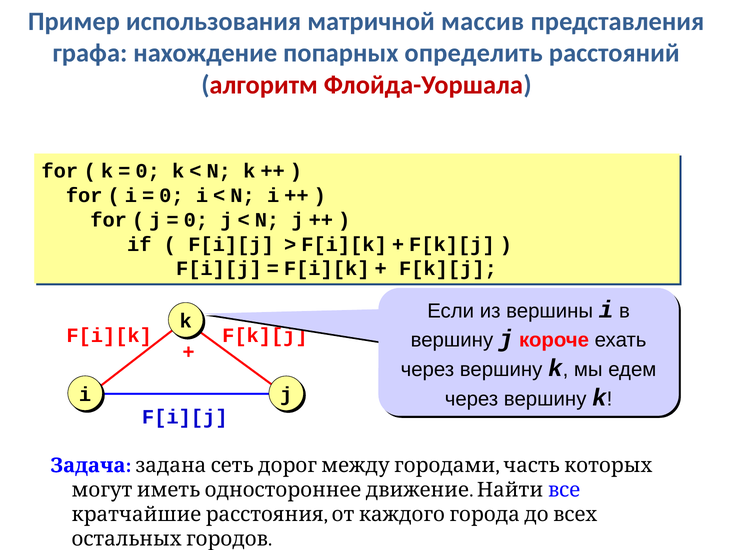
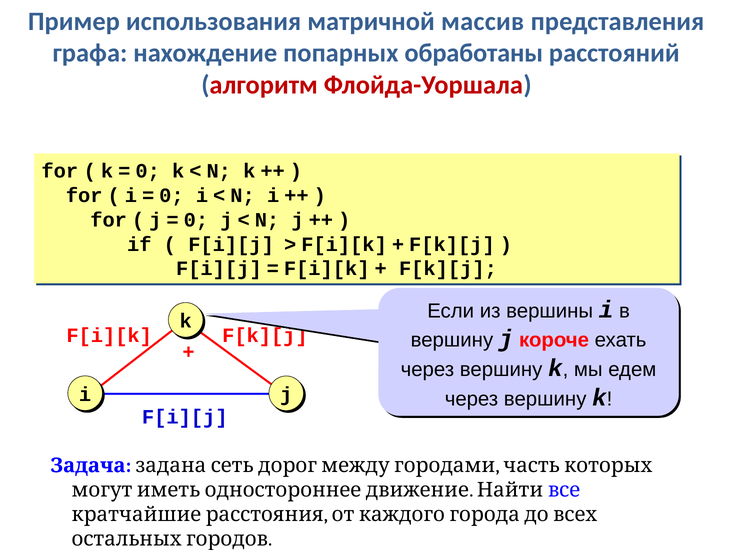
определить: определить -> обработаны (474, 53)
